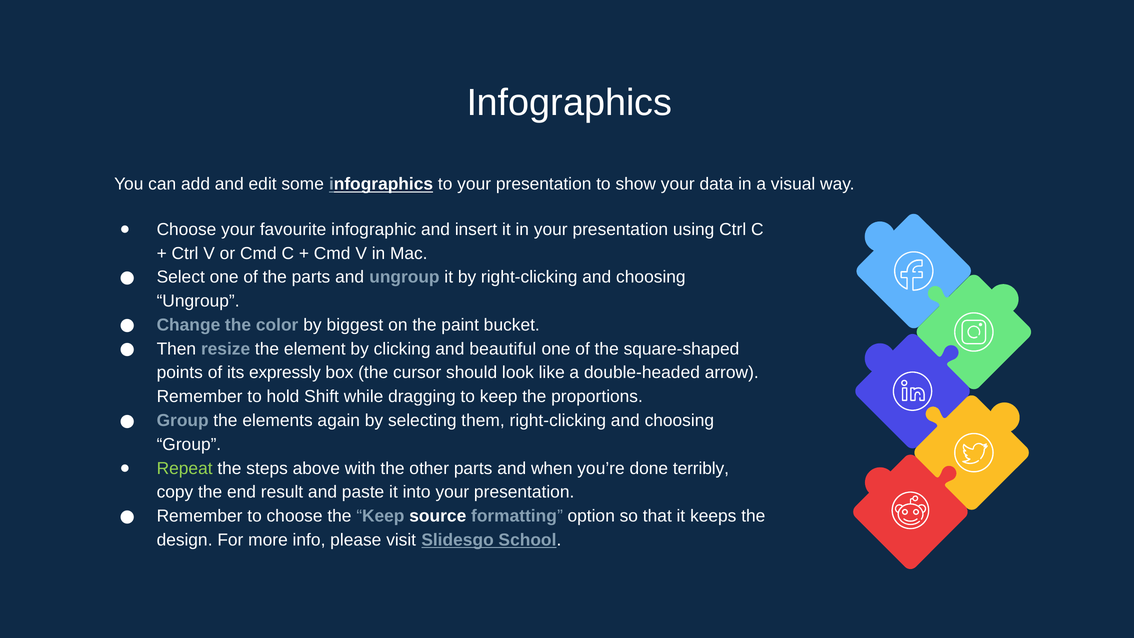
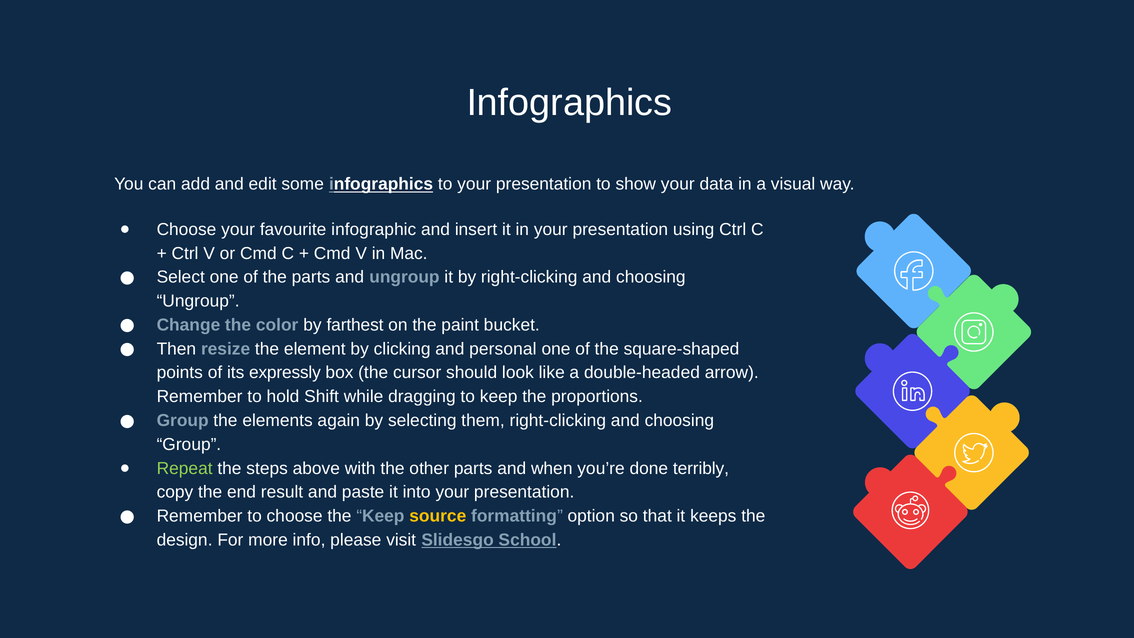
biggest: biggest -> farthest (355, 325)
beautiful: beautiful -> personal (503, 349)
source colour: white -> yellow (438, 516)
